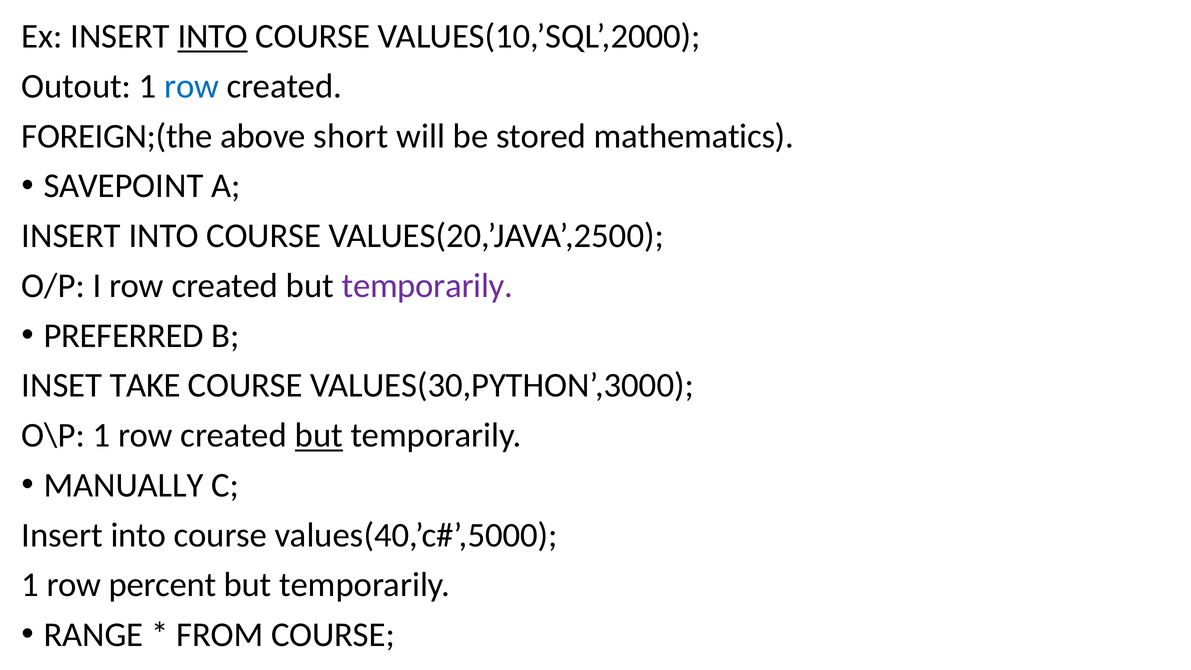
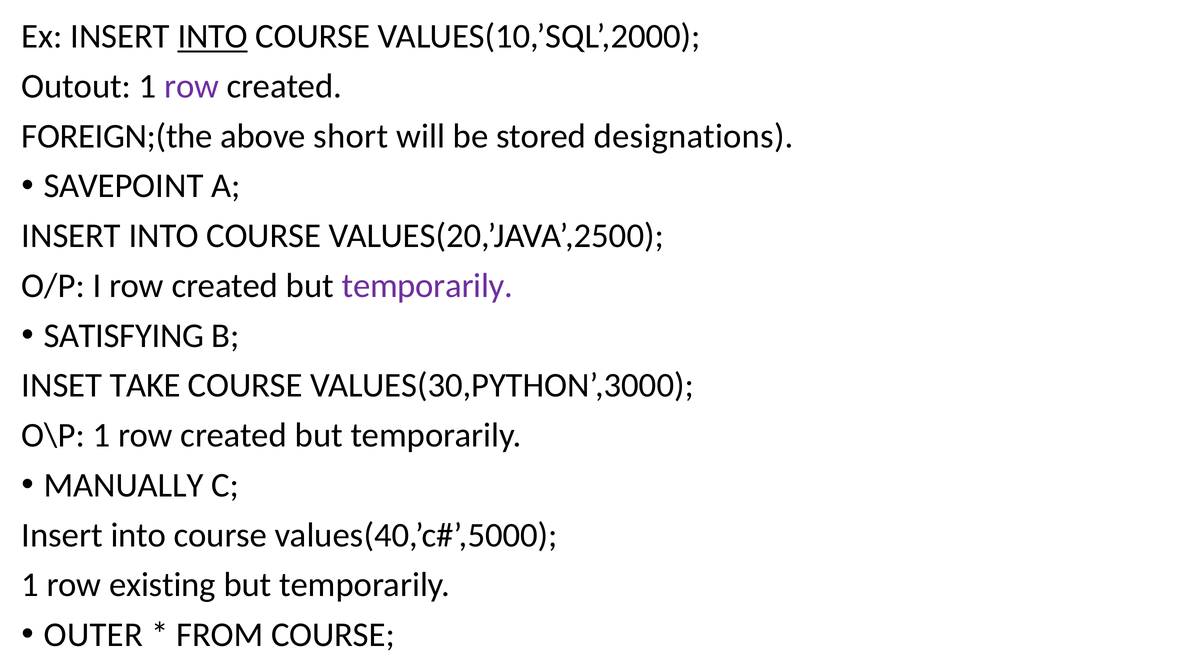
row colour: blue -> purple (192, 86)
mathematics: mathematics -> designations (694, 136)
PREFERRED: PREFERRED -> SATISFYING (124, 336)
but underline: present -> none (319, 435)
percent: percent -> existing (162, 585)
RANGE: RANGE -> OUTER (93, 635)
